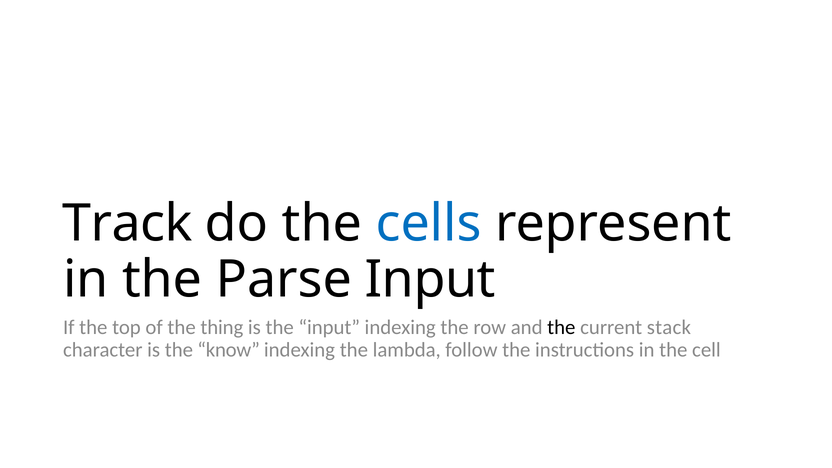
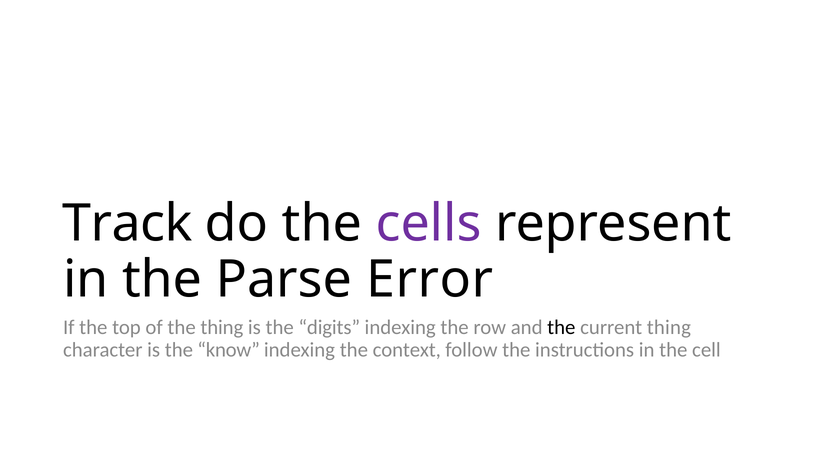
cells colour: blue -> purple (429, 224)
Parse Input: Input -> Error (430, 280)
the input: input -> digits (329, 327)
current stack: stack -> thing (669, 327)
lambda: lambda -> context (407, 350)
